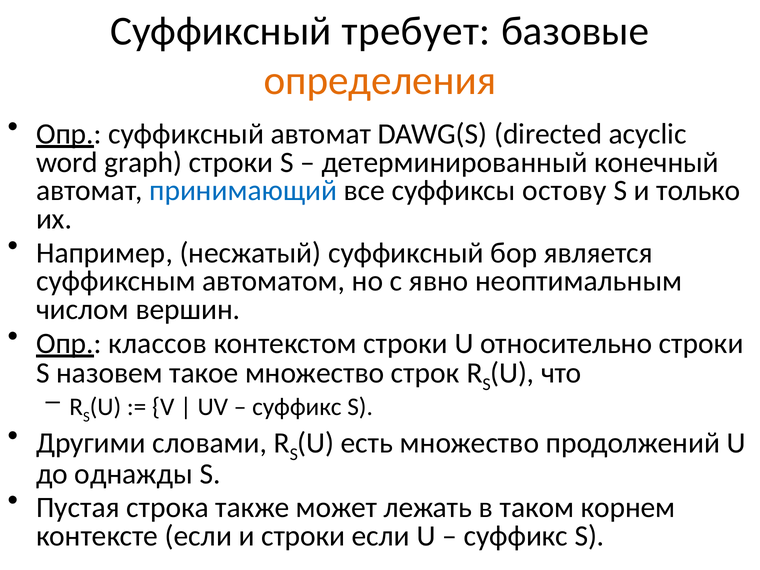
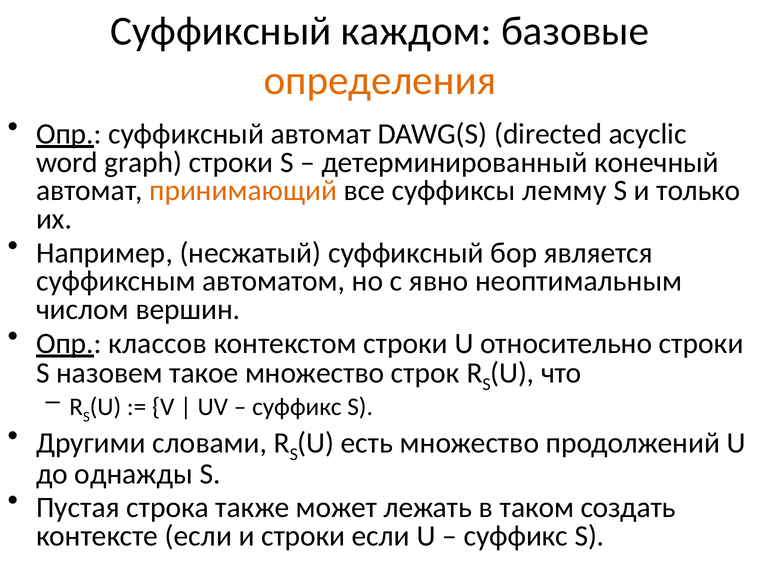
требует: требует -> каждом (416, 31)
принимающий colour: blue -> orange (243, 191)
остову: остову -> лемму (564, 191)
корнем: корнем -> создать (628, 508)
